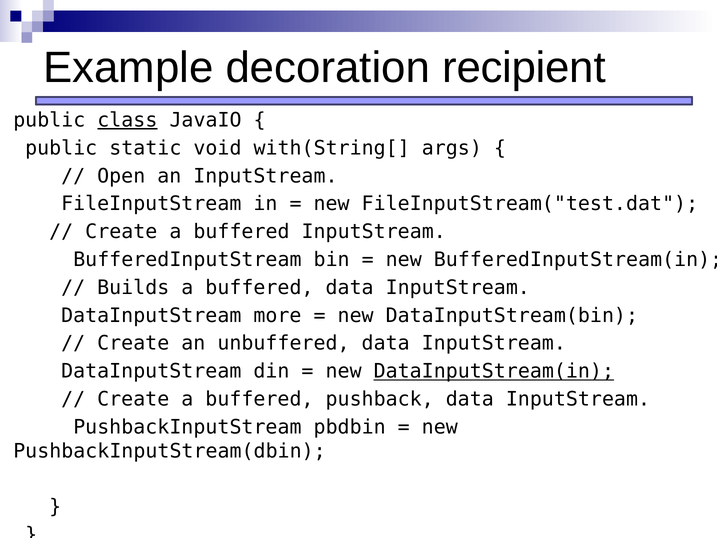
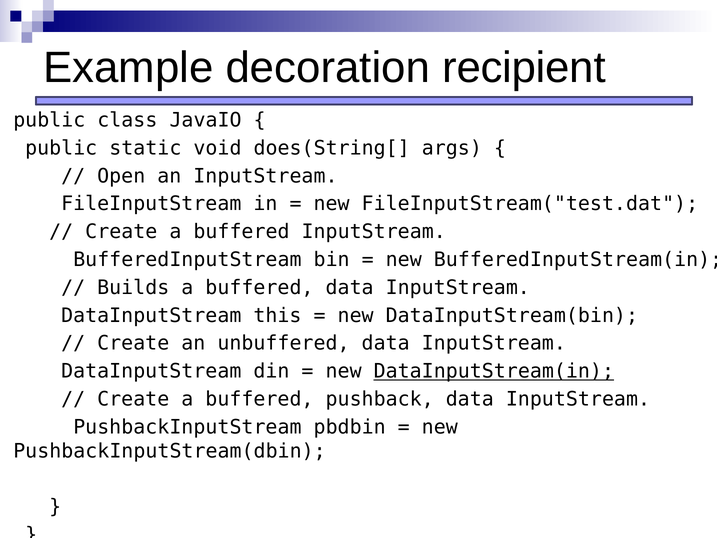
class underline: present -> none (127, 120)
with(String[: with(String[ -> does(String[ (332, 148)
more: more -> this (277, 315)
